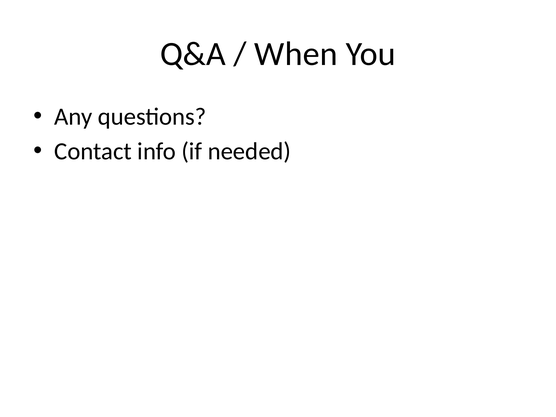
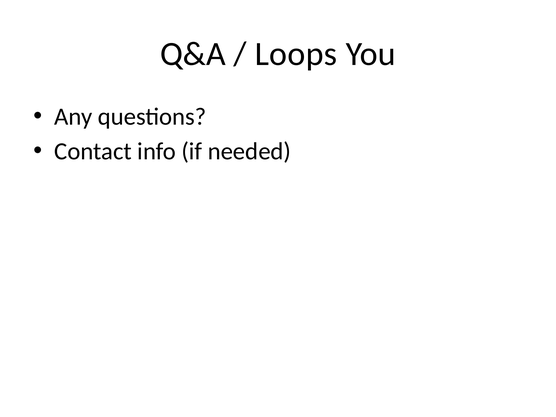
When: When -> Loops (296, 54)
